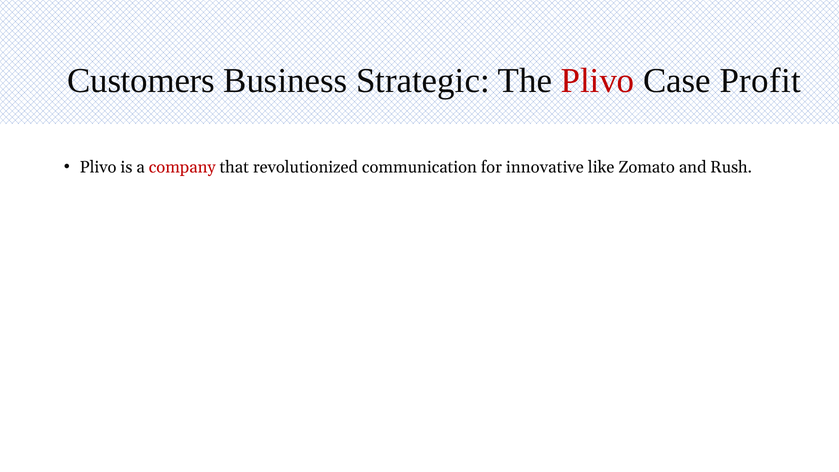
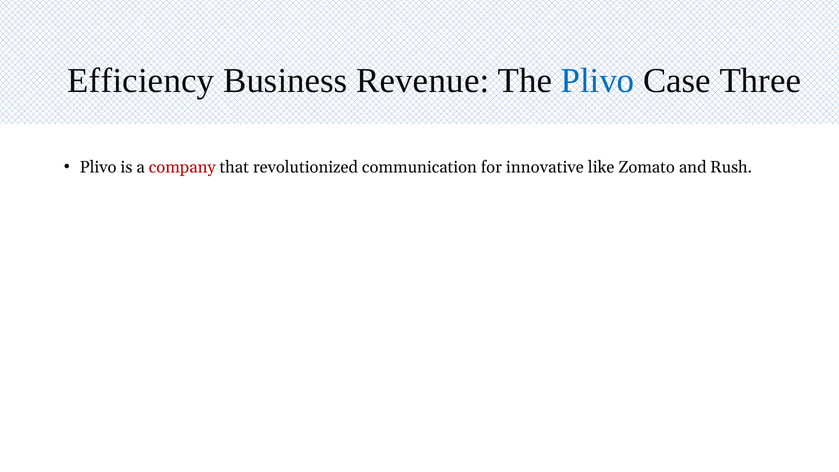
Customers: Customers -> Efficiency (141, 81)
Strategic: Strategic -> Revenue (423, 81)
Plivo colour: red -> blue (598, 81)
Profit: Profit -> Three (760, 81)
